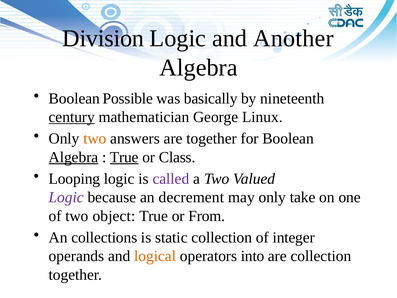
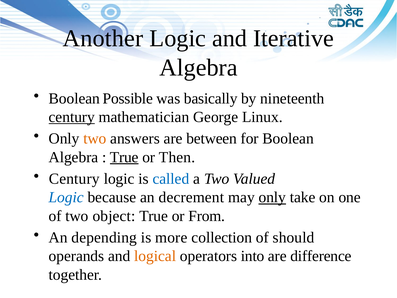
Division: Division -> Another (103, 38)
Another: Another -> Iterative (294, 38)
are together: together -> between (212, 139)
Algebra underline: present -> none (73, 157)
Class: Class -> Then (177, 157)
Looping: Looping -> Century (74, 179)
called colour: purple -> blue (171, 179)
Logic colour: purple -> blue (66, 197)
only underline: none -> present (272, 197)
collections: collections -> depending (104, 237)
static: static -> more (171, 237)
integer: integer -> should (294, 237)
are collection: collection -> difference (321, 256)
